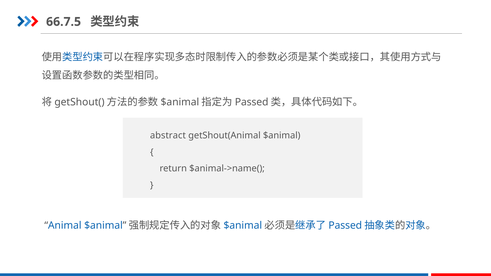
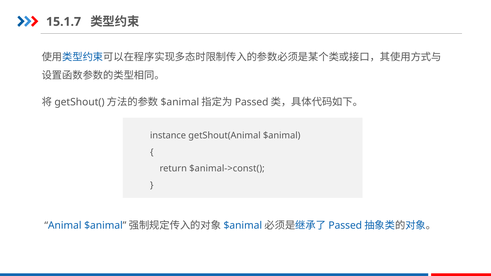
66.7.5: 66.7.5 -> 15.1.7 (64, 22)
abstract: abstract -> instance (168, 136)
$animal->name(: $animal->name( -> $animal->const( (227, 169)
